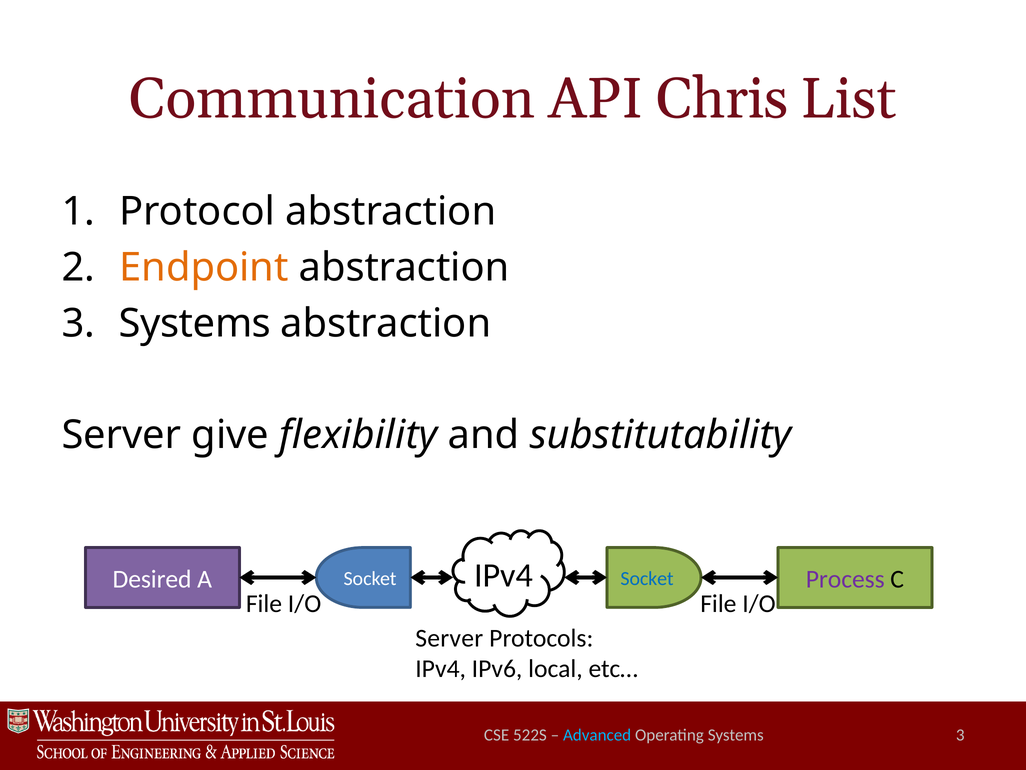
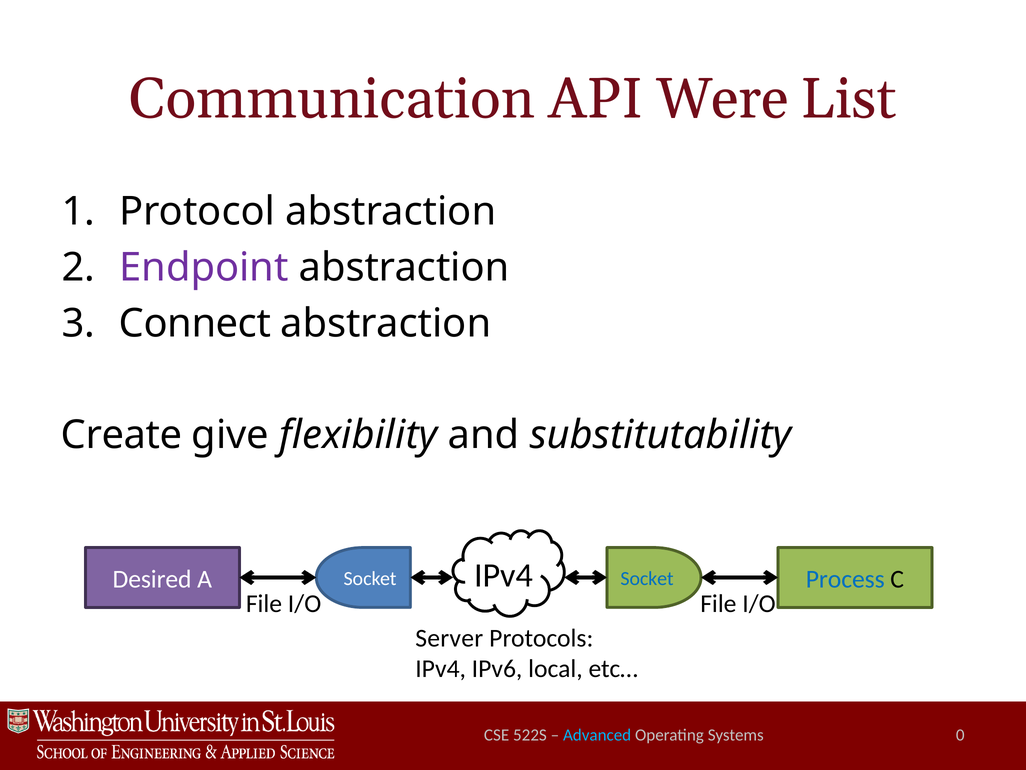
Chris: Chris -> Were (722, 99)
Endpoint colour: orange -> purple (204, 267)
Systems: Systems -> Connect (195, 323)
Server: Server -> Create (122, 435)
Process colour: purple -> blue (845, 579)
Systems 3: 3 -> 0 (960, 735)
